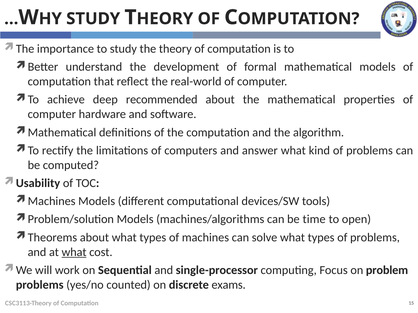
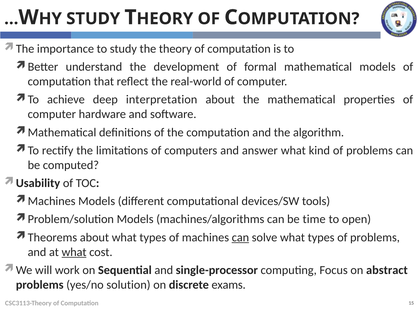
recommended: recommended -> interpretation (162, 100)
can underline: none -> present (240, 238)
problem: problem -> abstract (387, 271)
counted: counted -> solution (128, 285)
